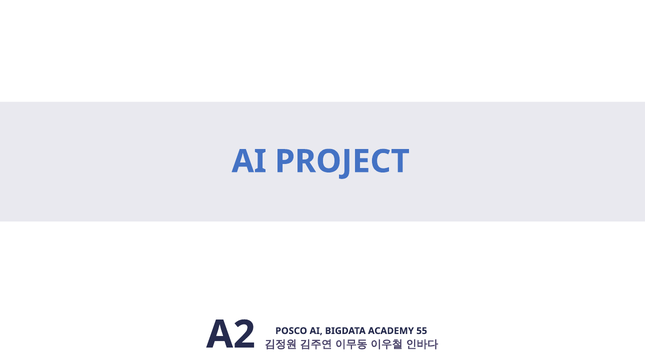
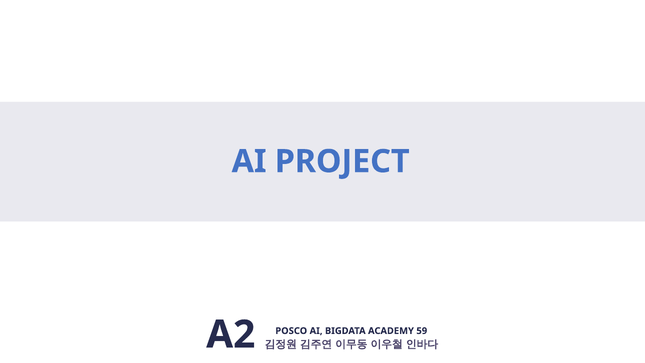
55: 55 -> 59 (422, 331)
